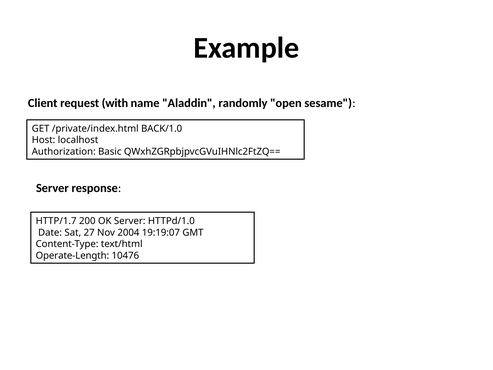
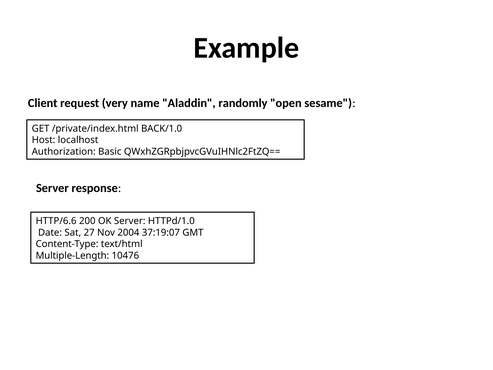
with: with -> very (115, 103)
HTTP/1.7: HTTP/1.7 -> HTTP/6.6 (56, 221)
19:19:07: 19:19:07 -> 37:19:07 (161, 232)
Operate-Length: Operate-Length -> Multiple-Length (72, 255)
